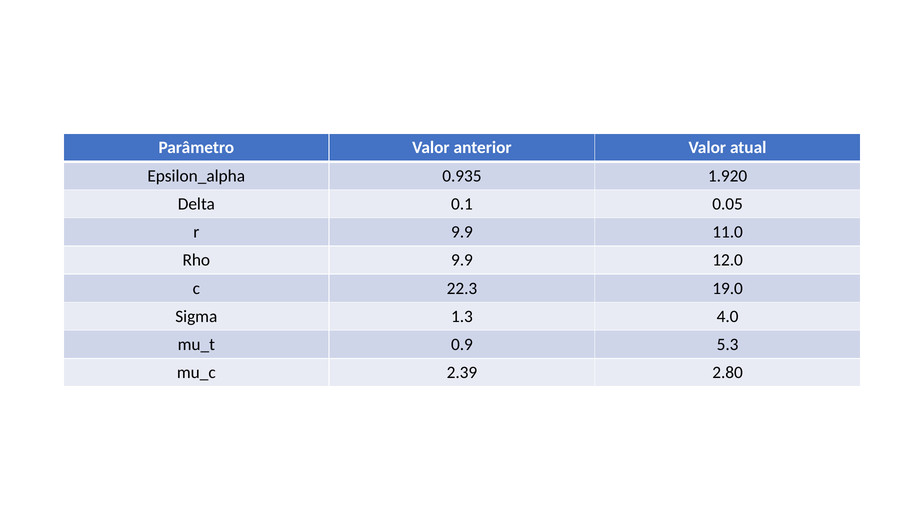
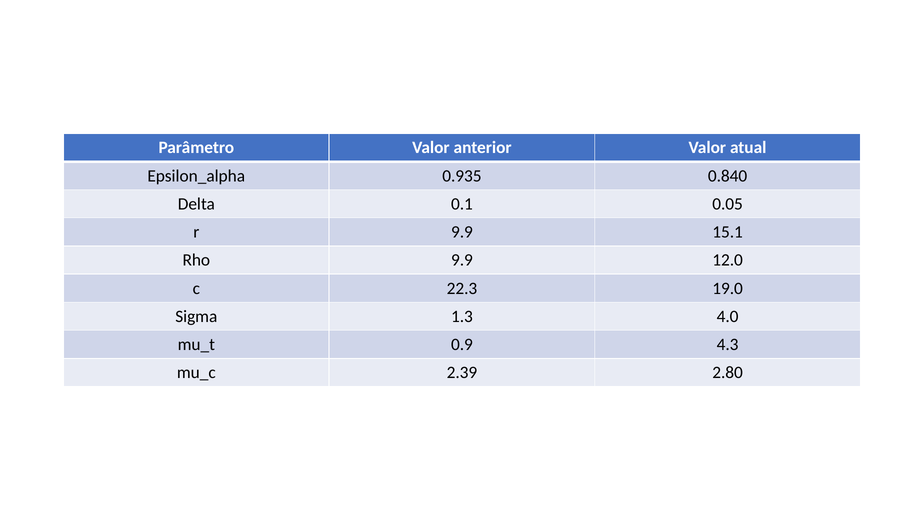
1.920: 1.920 -> 0.840 (728, 176)
11.0: 11.0 -> 15.1 (728, 232)
5.3: 5.3 -> 4.3 (728, 344)
